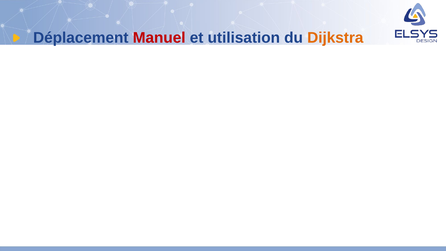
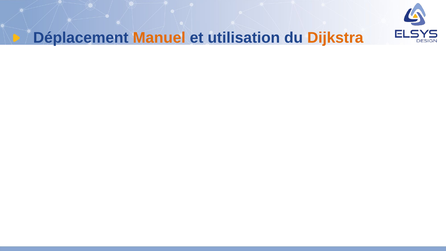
Manuel colour: red -> orange (159, 38)
